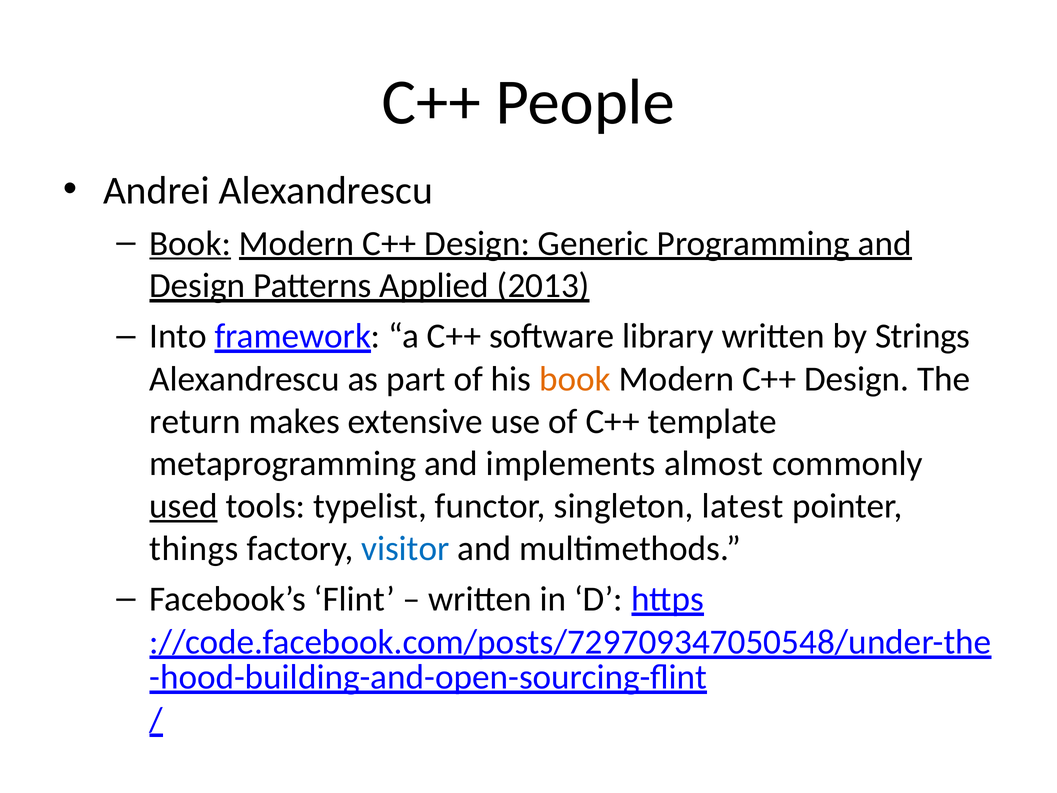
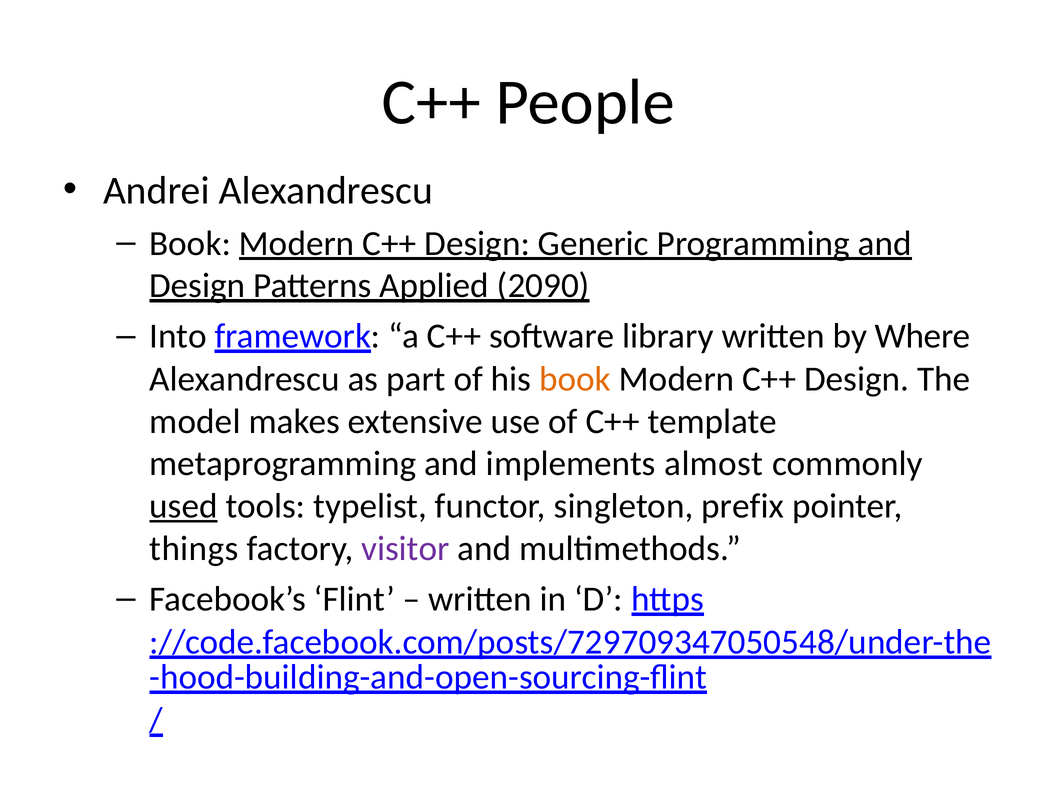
Book underline: present -> none (190, 243)
2013: 2013 -> 2090 (543, 286)
Strings: Strings -> Where (923, 336)
return: return -> model (195, 421)
latest: latest -> prefix (743, 506)
visitor colour: blue -> purple (405, 548)
